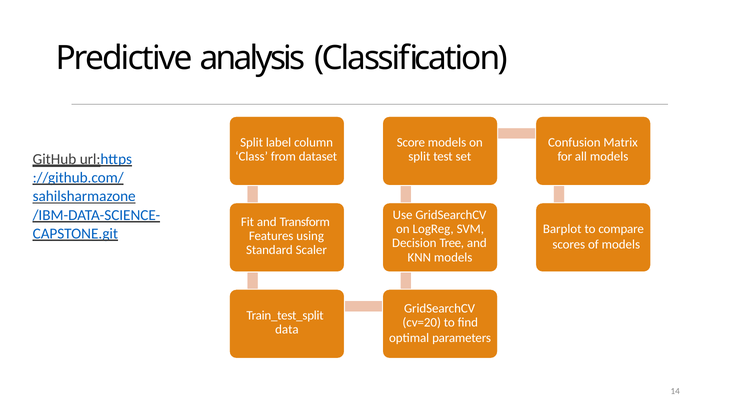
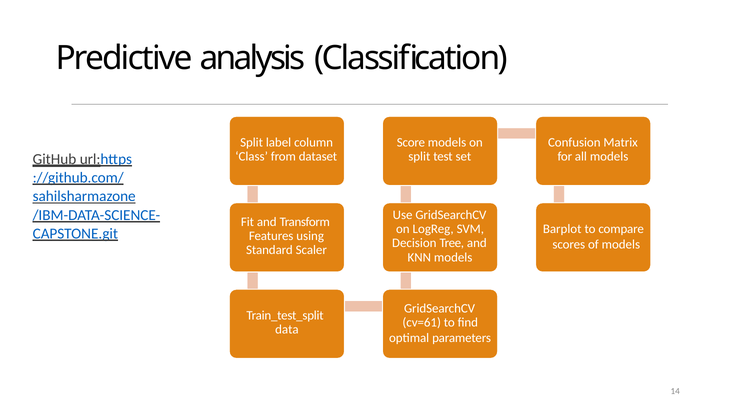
cv=20: cv=20 -> cv=61 (422, 322)
